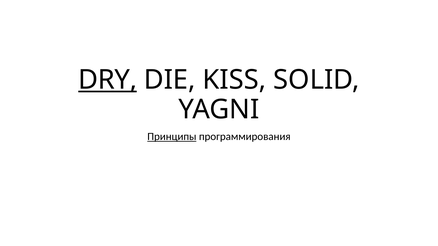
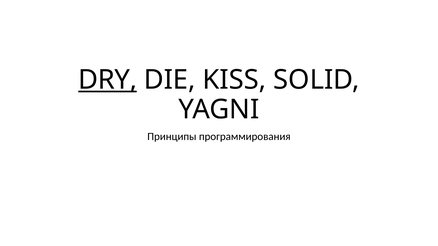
Принципы underline: present -> none (172, 137)
